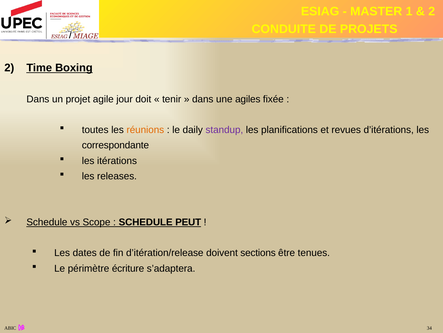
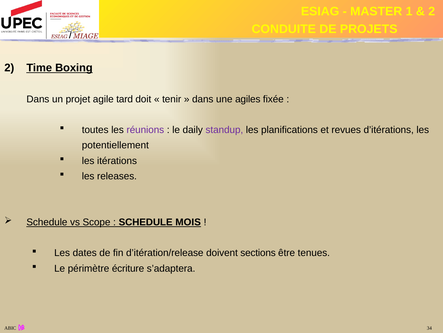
jour: jour -> tard (125, 99)
réunions colour: orange -> purple (145, 130)
correspondante: correspondante -> potentiellement (115, 145)
PEUT: PEUT -> MOIS (188, 222)
